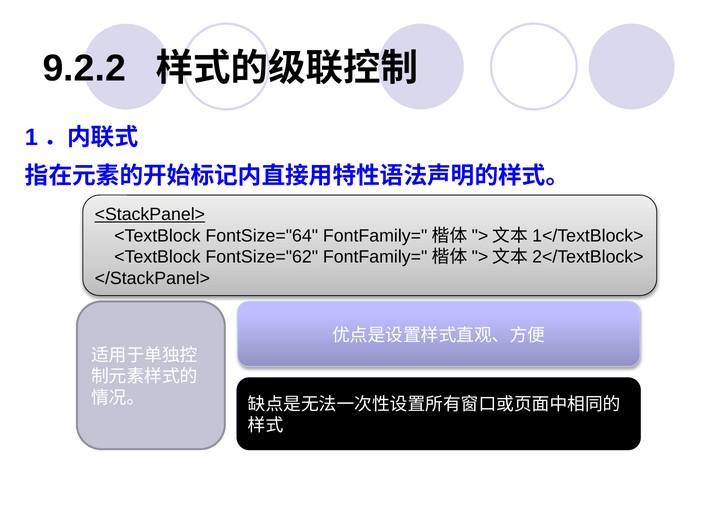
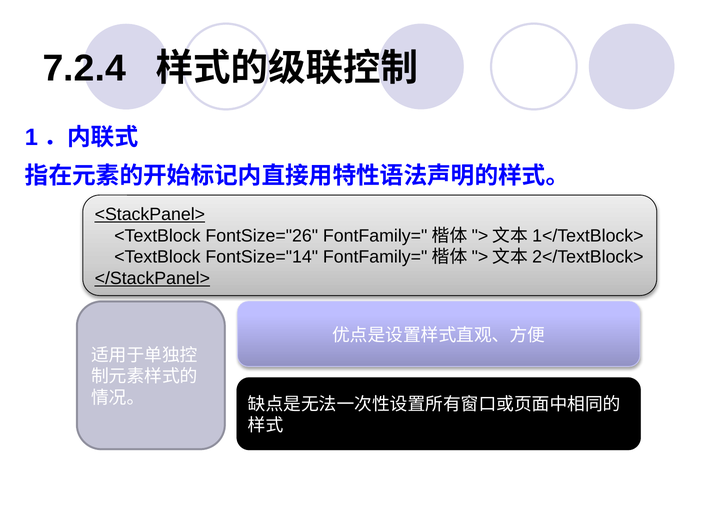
9.2.2: 9.2.2 -> 7.2.4 (84, 68)
FontSize="64: FontSize="64 -> FontSize="26 (262, 236)
FontSize="62: FontSize="62 -> FontSize="14 (262, 257)
</StackPanel> underline: none -> present (152, 279)
